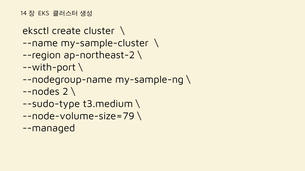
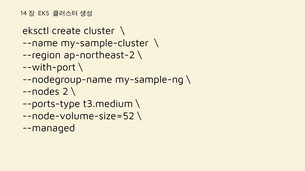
--sudo-type: --sudo-type -> --ports-type (51, 104)
--node-volume-size=79: --node-volume-size=79 -> --node-volume-size=52 (78, 116)
